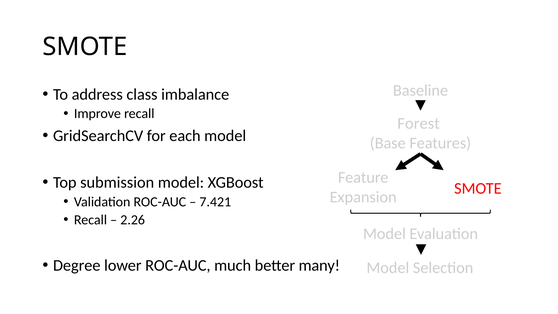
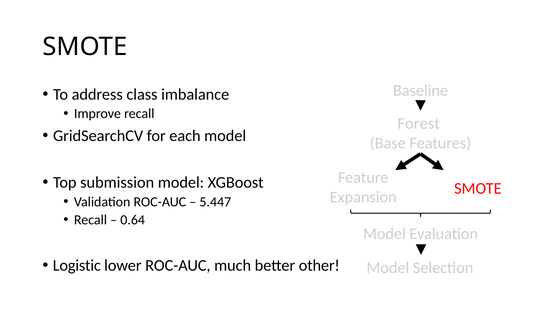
7.421: 7.421 -> 5.447 (215, 202)
2.26: 2.26 -> 0.64 (133, 220)
Degree: Degree -> Logistic (77, 265)
many: many -> other (319, 265)
